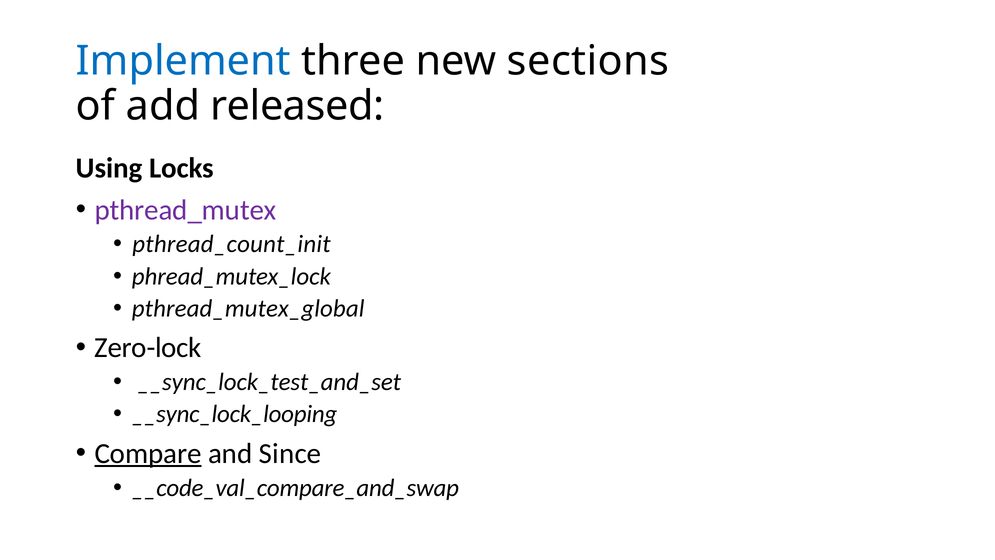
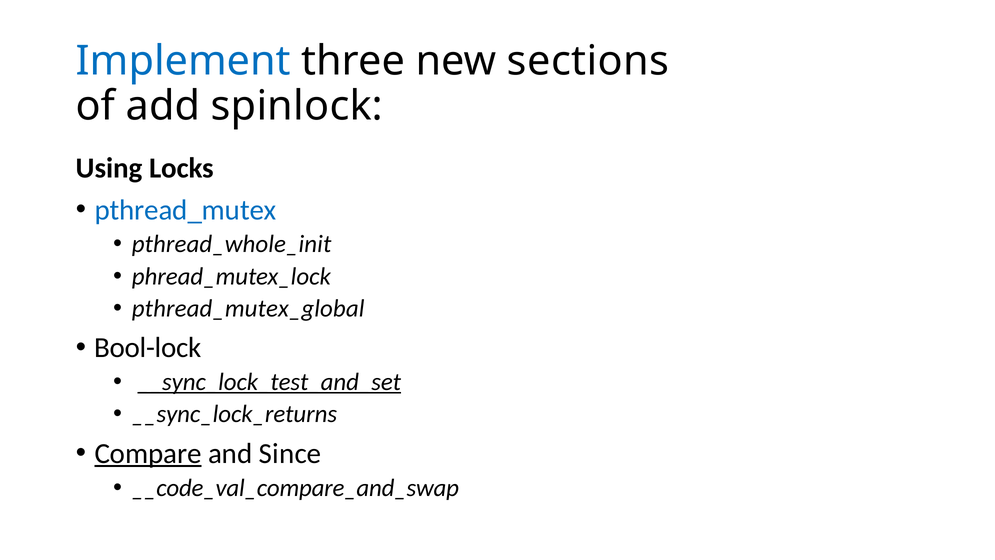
released: released -> spinlock (297, 106)
pthread_mutex colour: purple -> blue (186, 210)
pthread_count_init: pthread_count_init -> pthread_whole_init (232, 244)
Zero-lock: Zero-lock -> Bool-lock (148, 348)
__sync_lock_test_and_set underline: none -> present (269, 382)
__sync_lock_looping: __sync_lock_looping -> __sync_lock_returns (234, 414)
